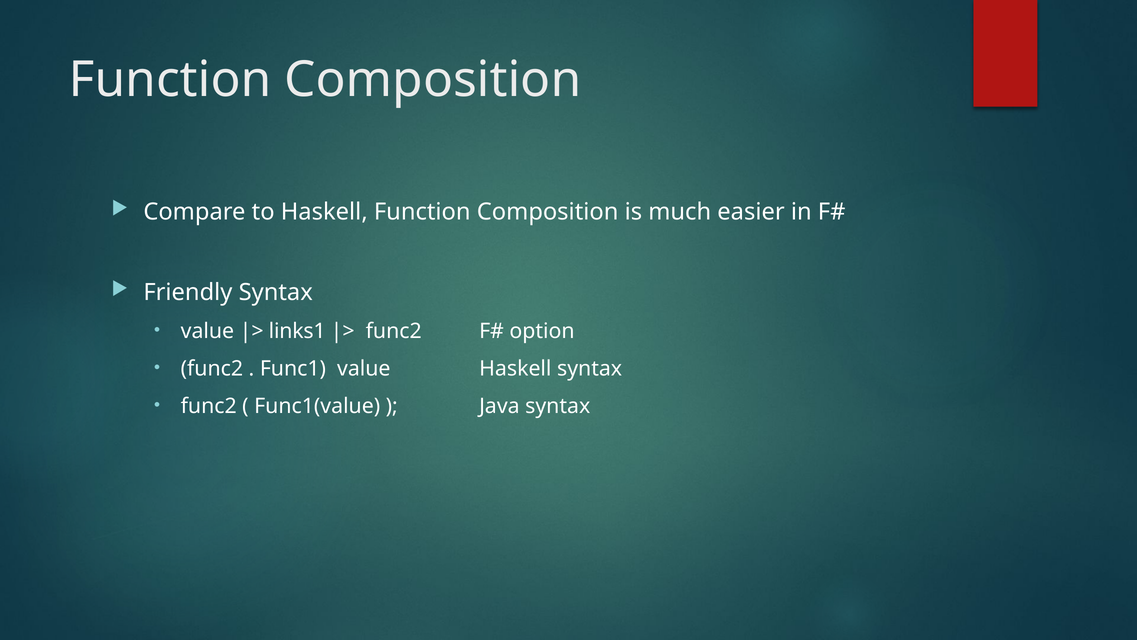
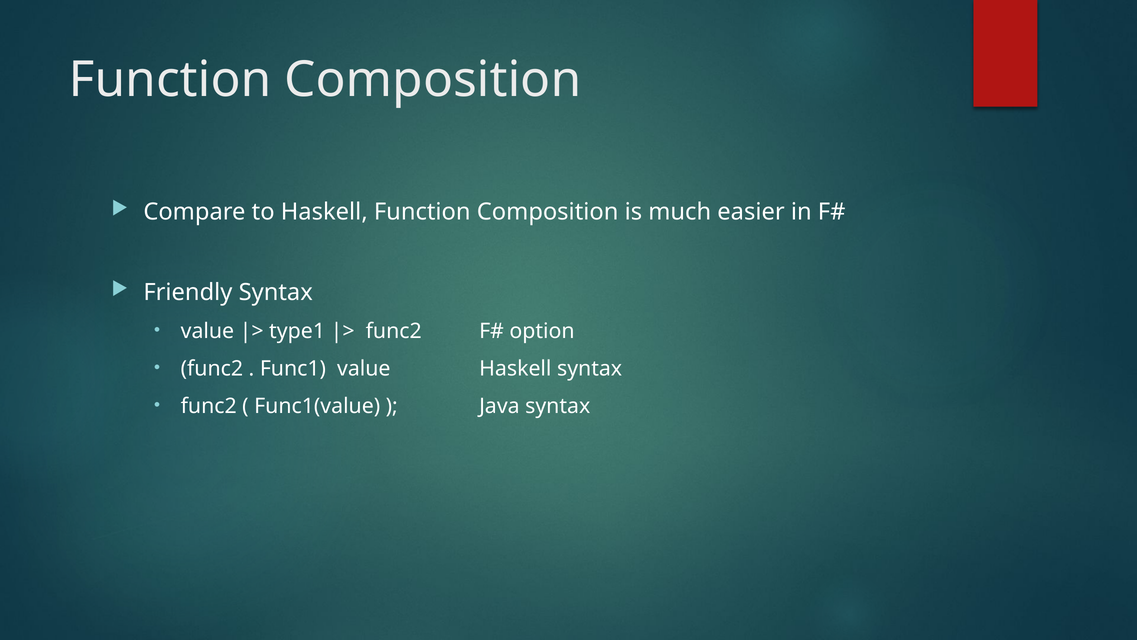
links1: links1 -> type1 (297, 331)
